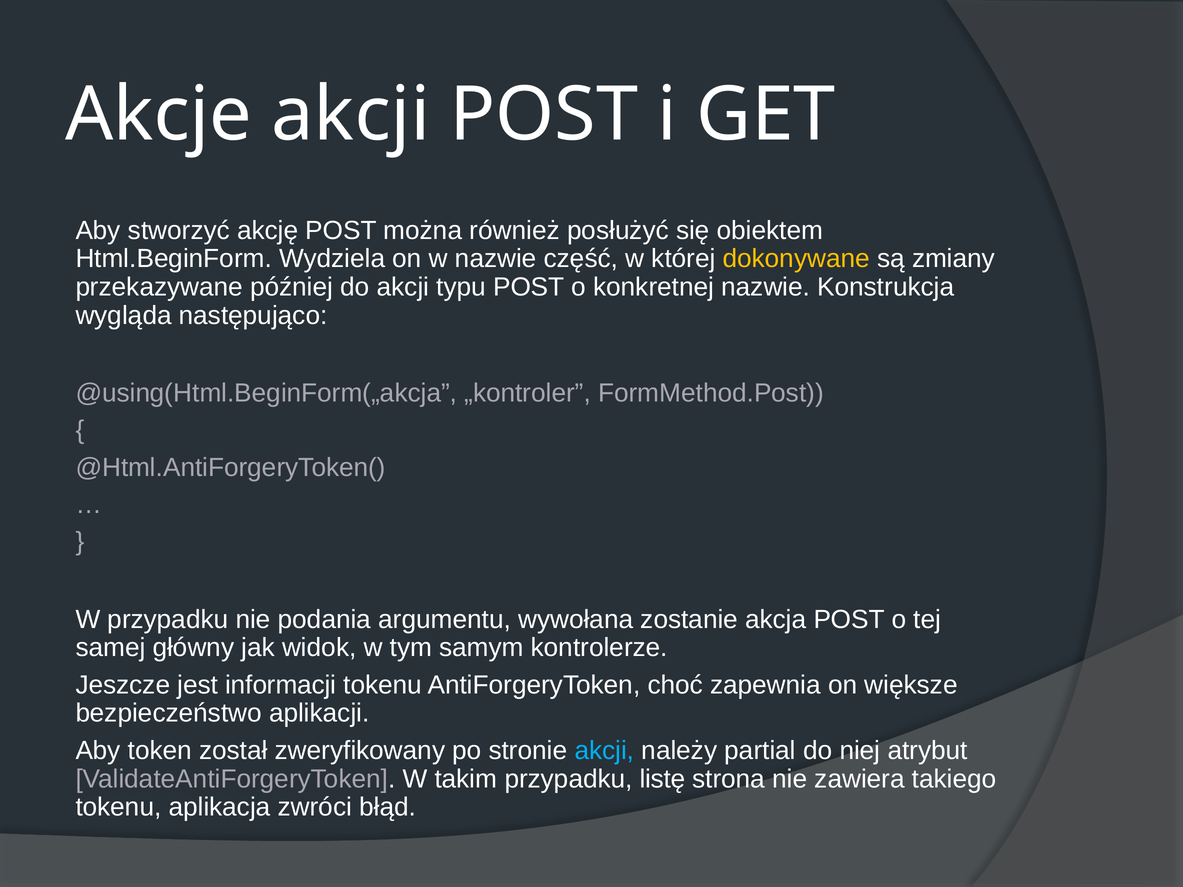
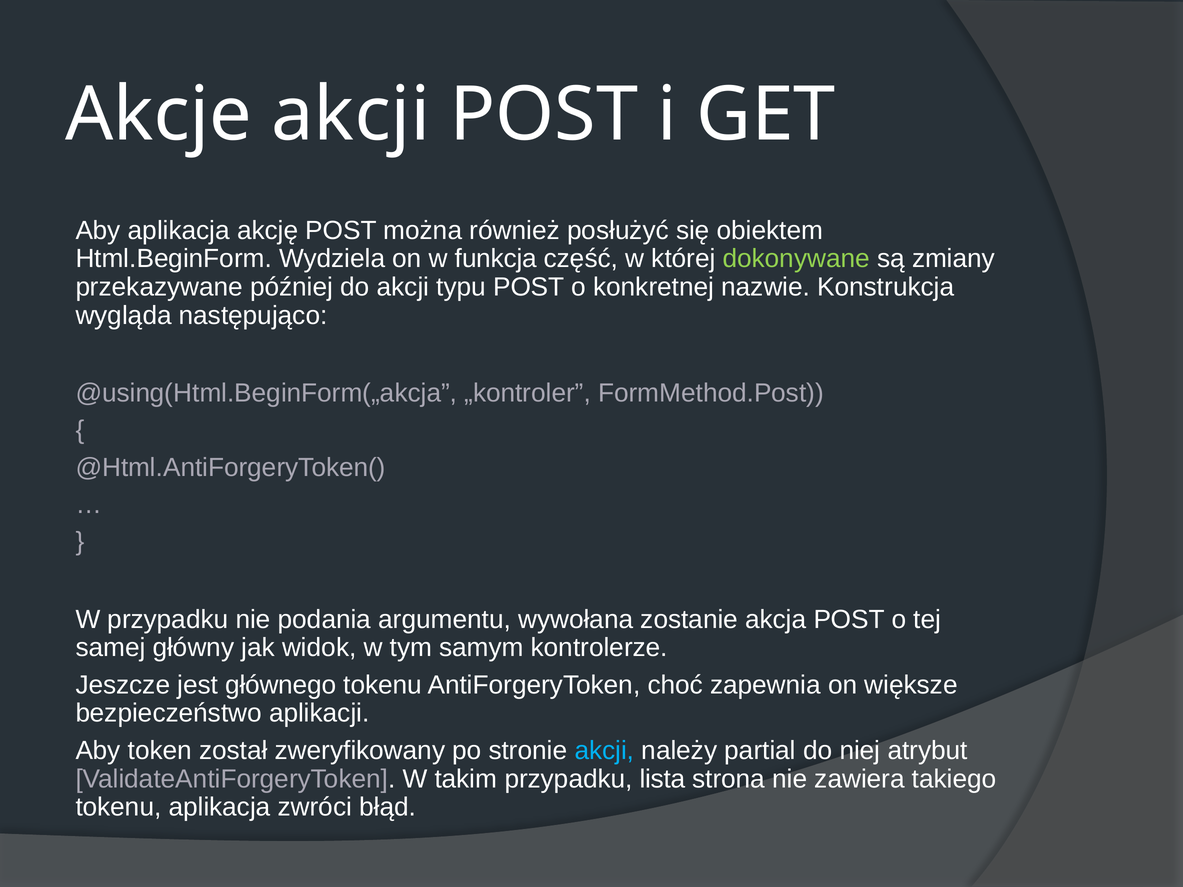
Aby stworzyć: stworzyć -> aplikacja (179, 230)
w nazwie: nazwie -> funkcja (496, 259)
dokonywane colour: yellow -> light green (796, 259)
informacji: informacji -> głównego (281, 685)
listę: listę -> lista (663, 779)
